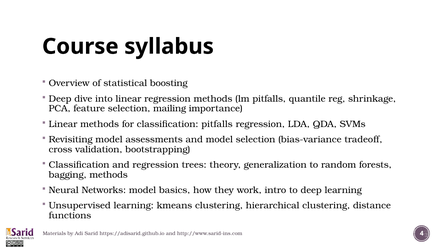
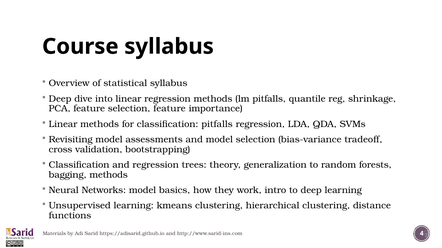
statistical boosting: boosting -> syllabus (169, 83)
selection mailing: mailing -> feature (169, 109)
